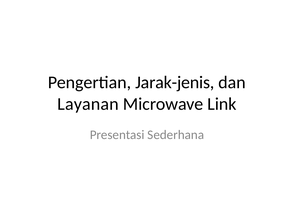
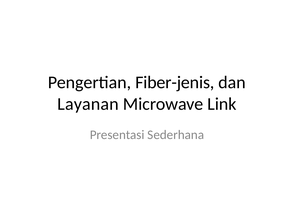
Jarak-jenis: Jarak-jenis -> Fiber-jenis (175, 83)
